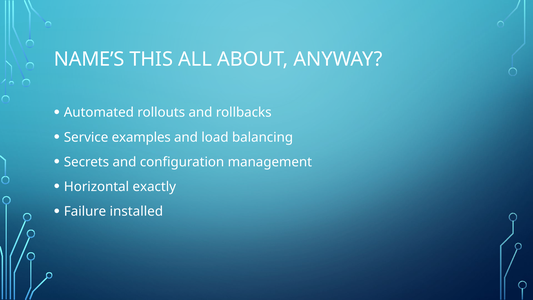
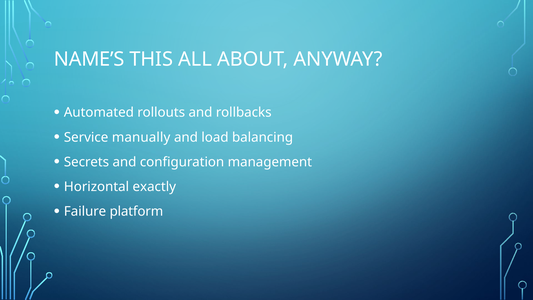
examples: examples -> manually (141, 137)
installed: installed -> platform (136, 211)
